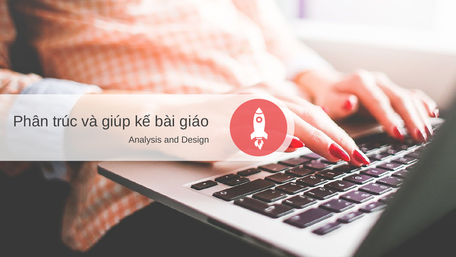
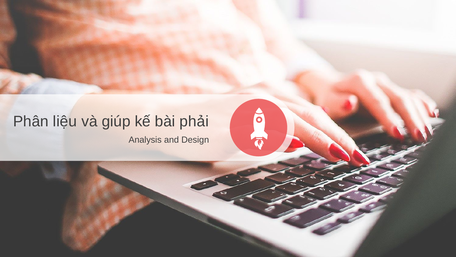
trúc: trúc -> liệu (65, 121)
giáo: giáo -> phải (194, 121)
